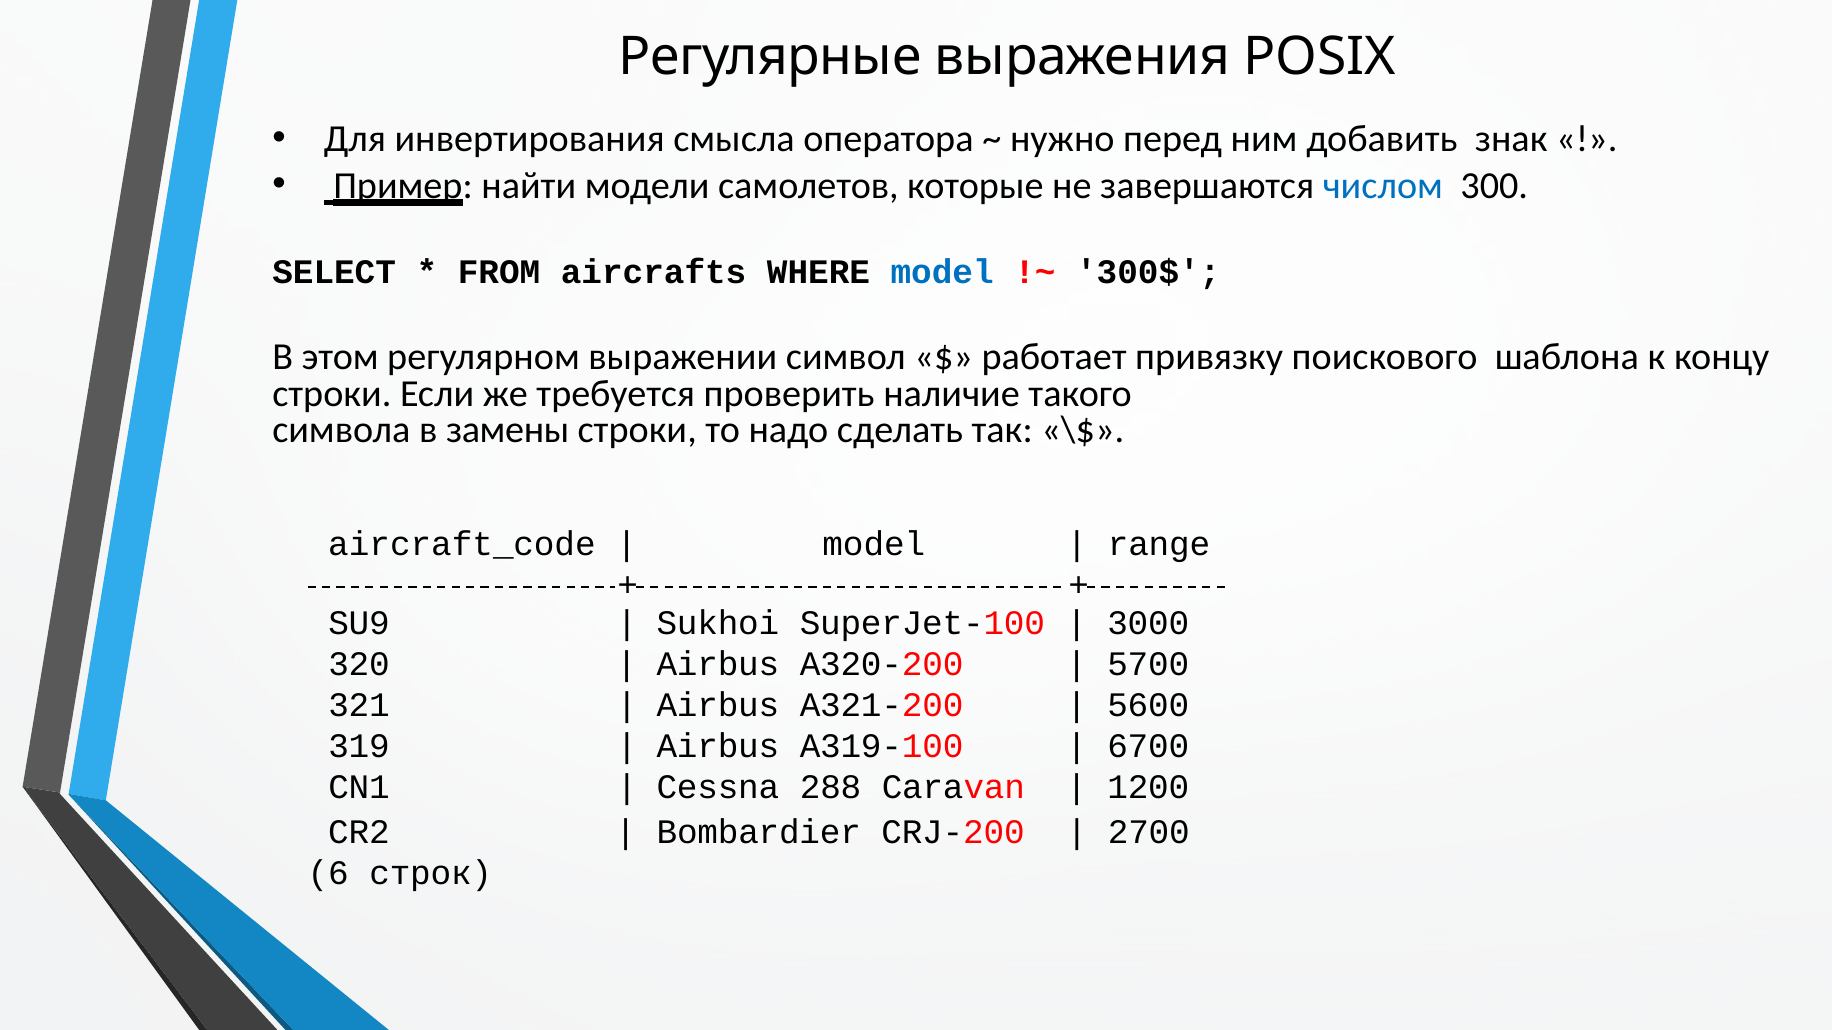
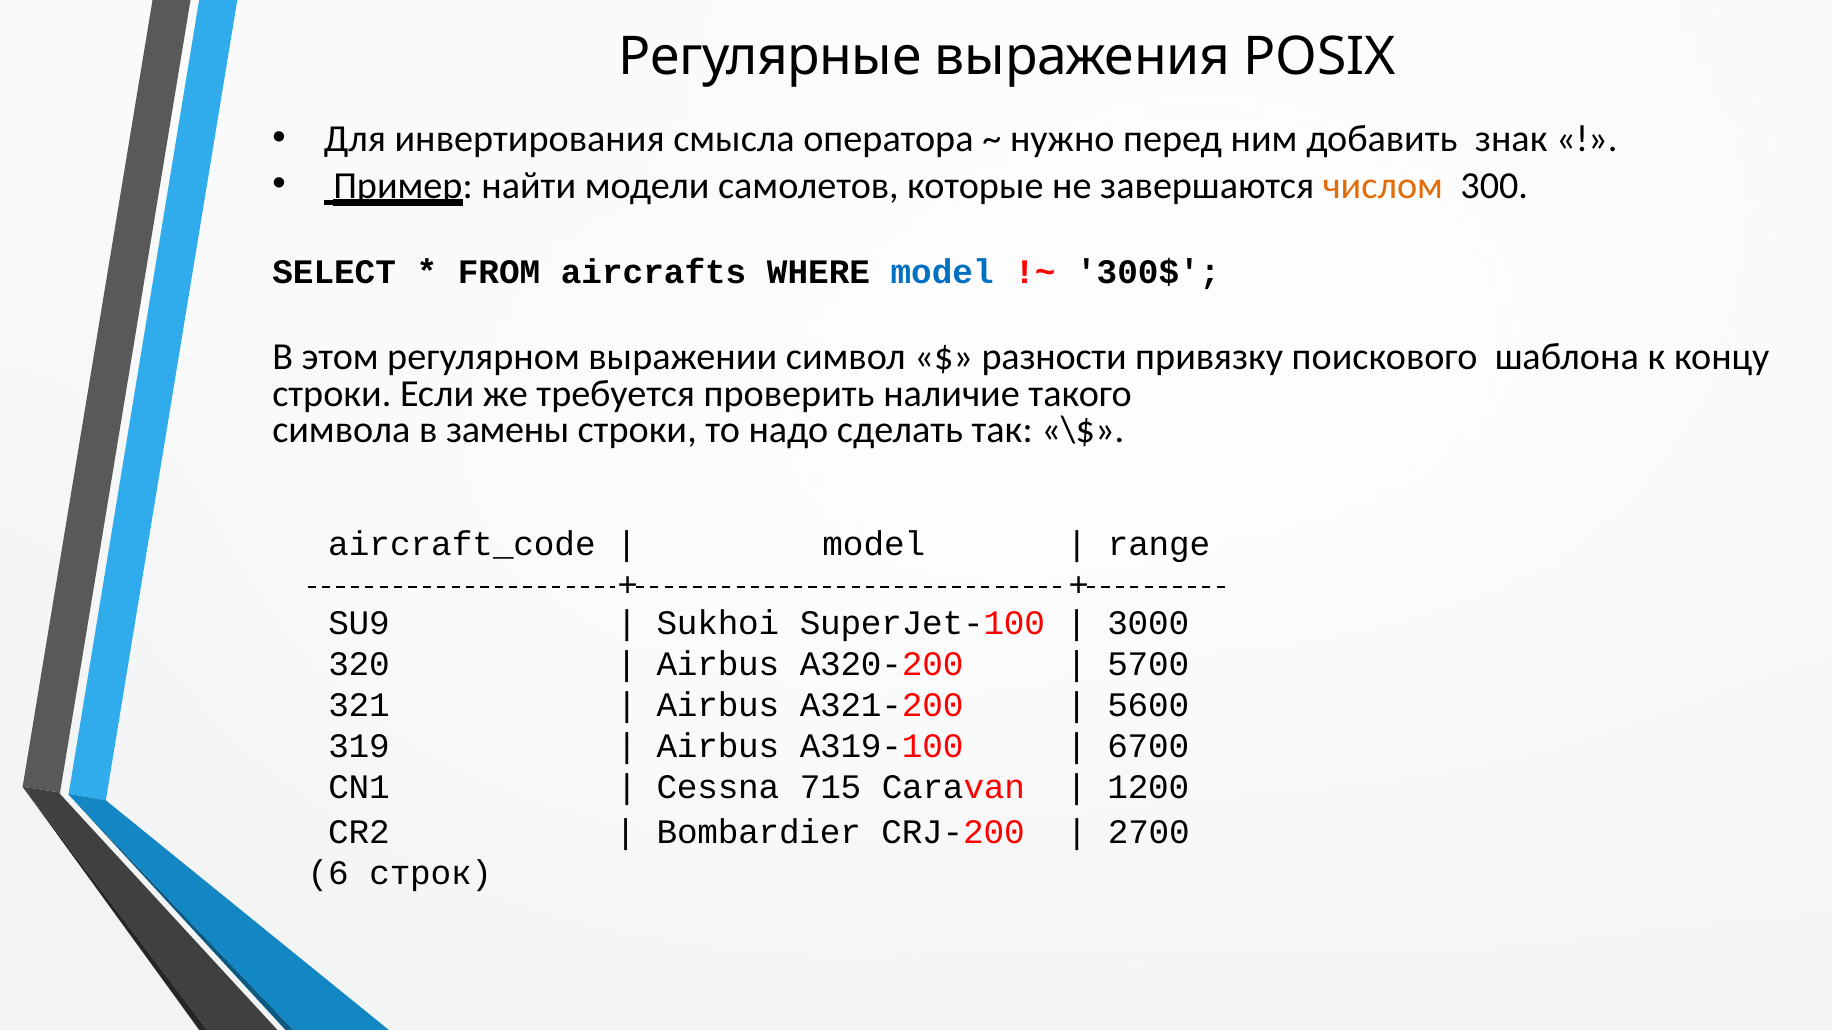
числом colour: blue -> orange (1383, 186)
работает: работает -> разности (1054, 357)
288: 288 -> 715 (831, 788)
